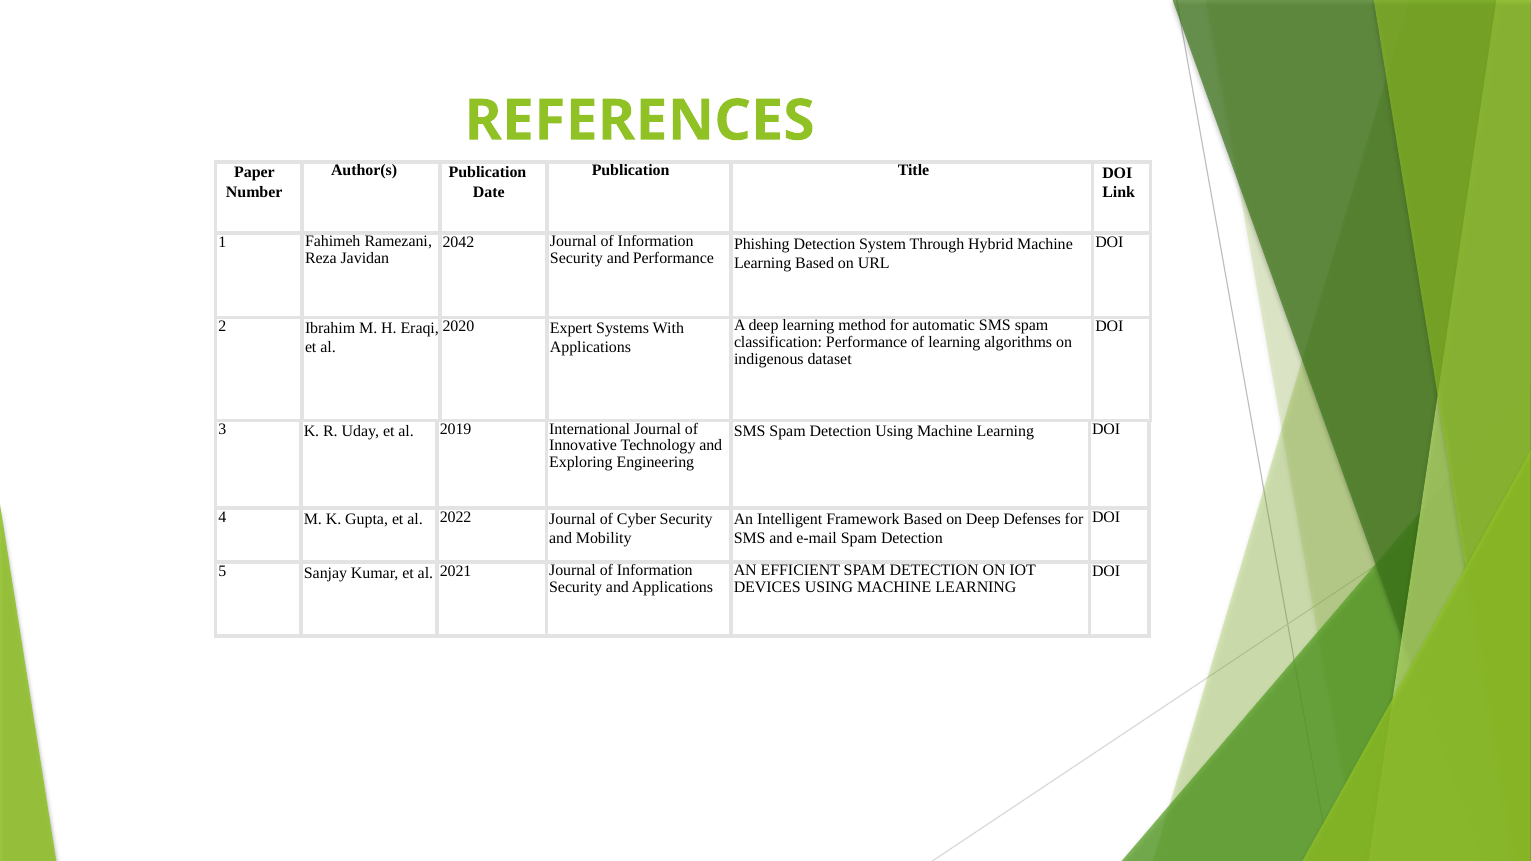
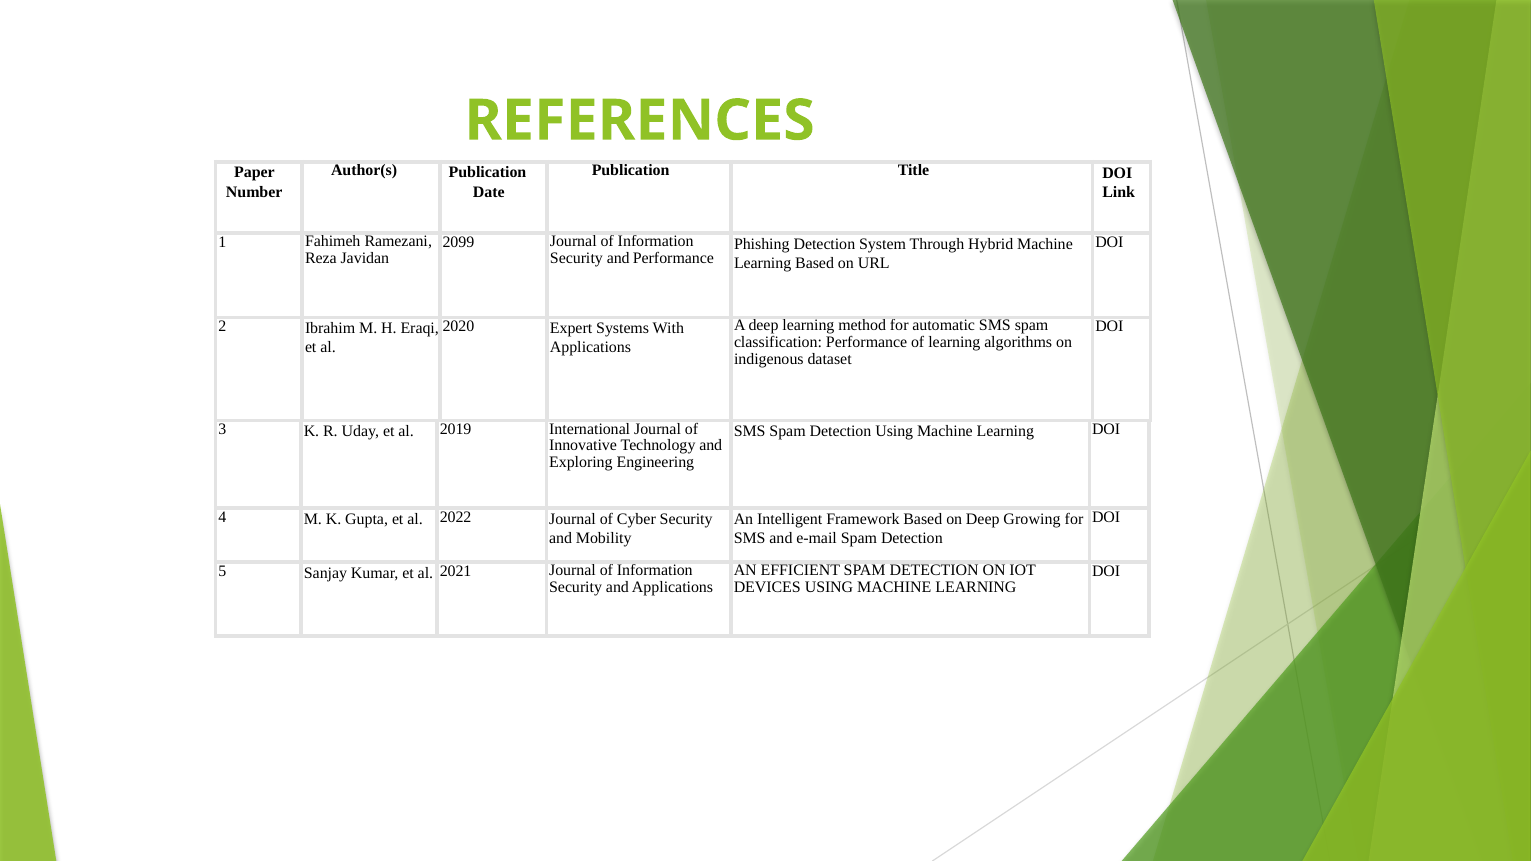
2042: 2042 -> 2099 (458, 242)
Defenses: Defenses -> Growing (1032, 519)
